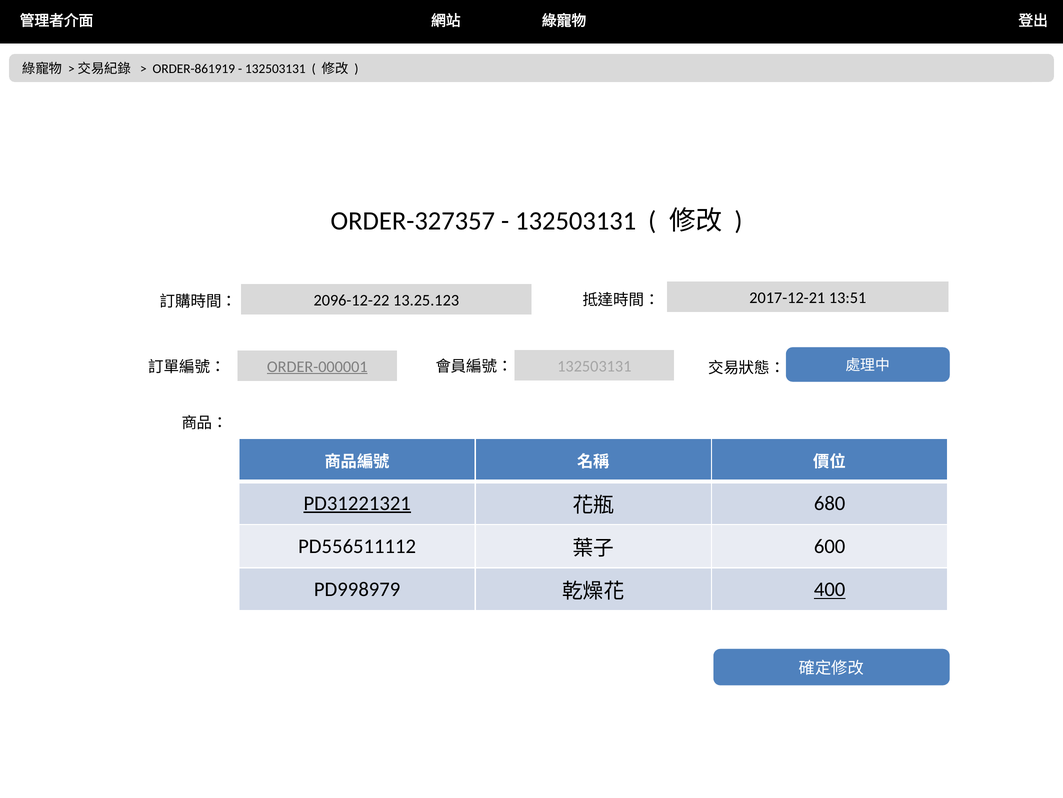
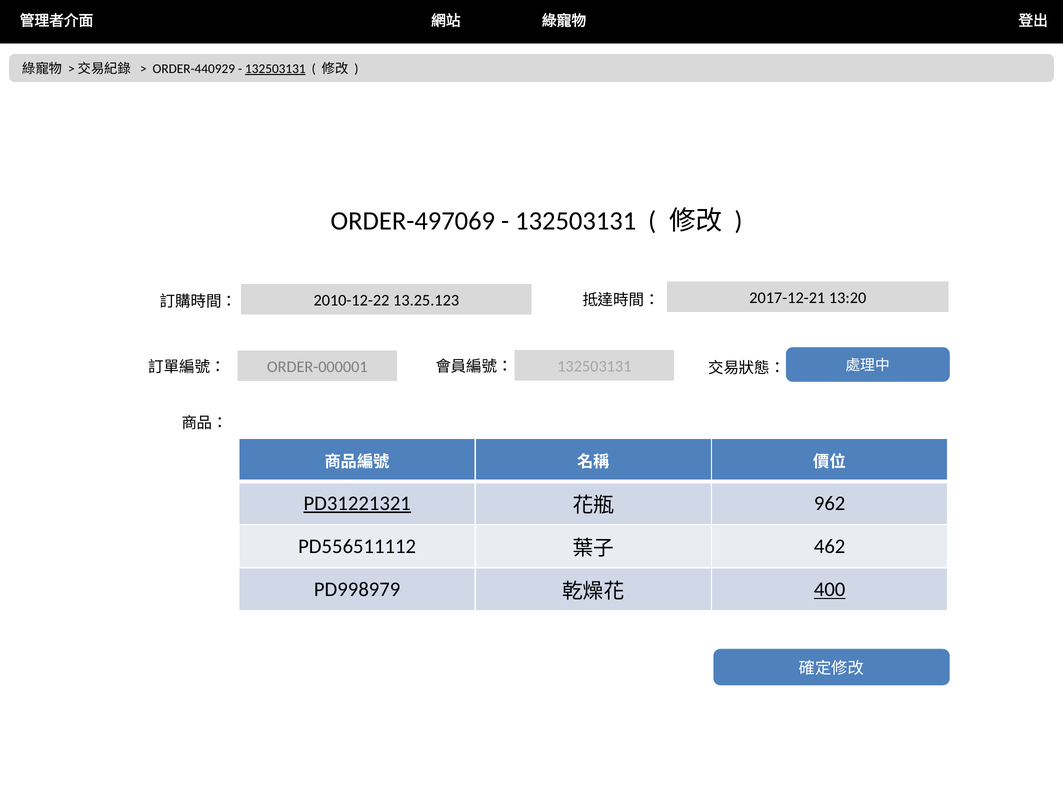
ORDER-861919: ORDER-861919 -> ORDER-440929 (194, 69)
132503131 underline: none -> present (275, 69)
ORDER-327357: ORDER-327357 -> ORDER-497069 (413, 221)
2096-12-22: 2096-12-22 -> 2010-12-22 (351, 300)
13:51: 13:51 -> 13:20 (848, 298)
ORDER-000001 underline: present -> none (317, 366)
680: 680 -> 962 (830, 503)
600: 600 -> 462 (830, 546)
